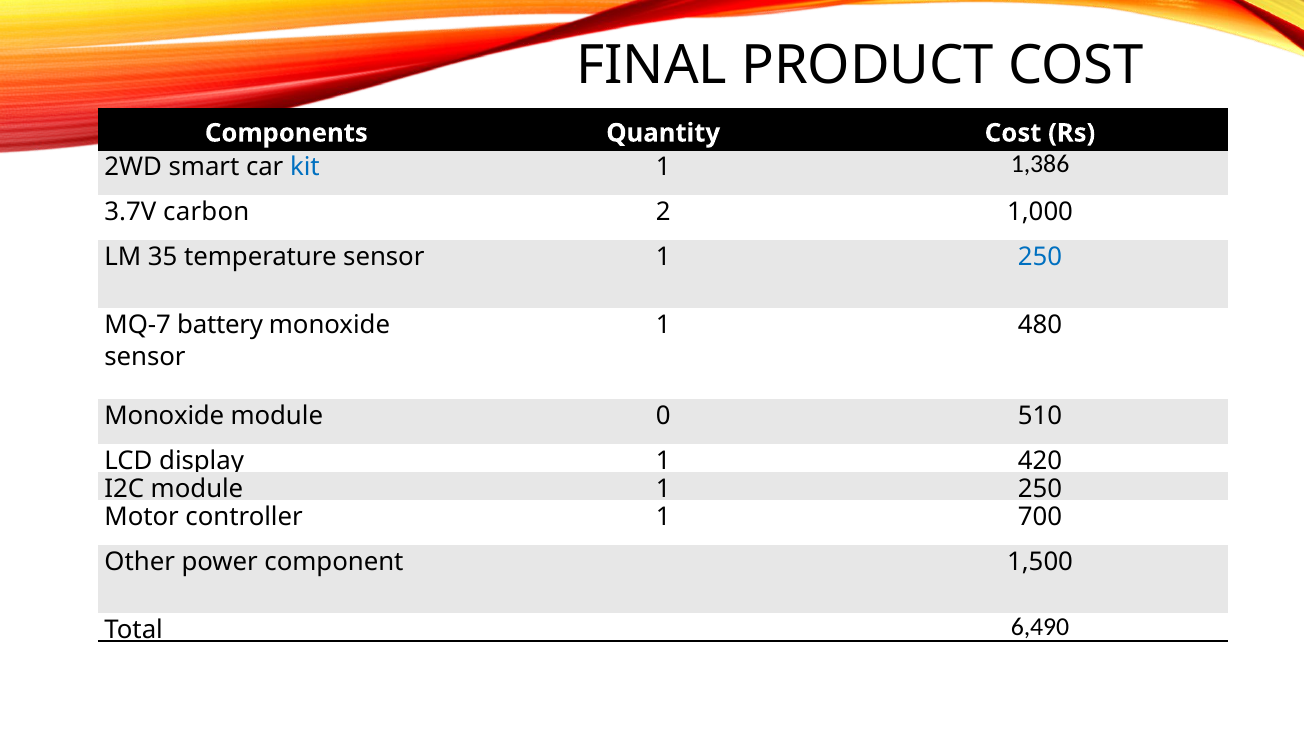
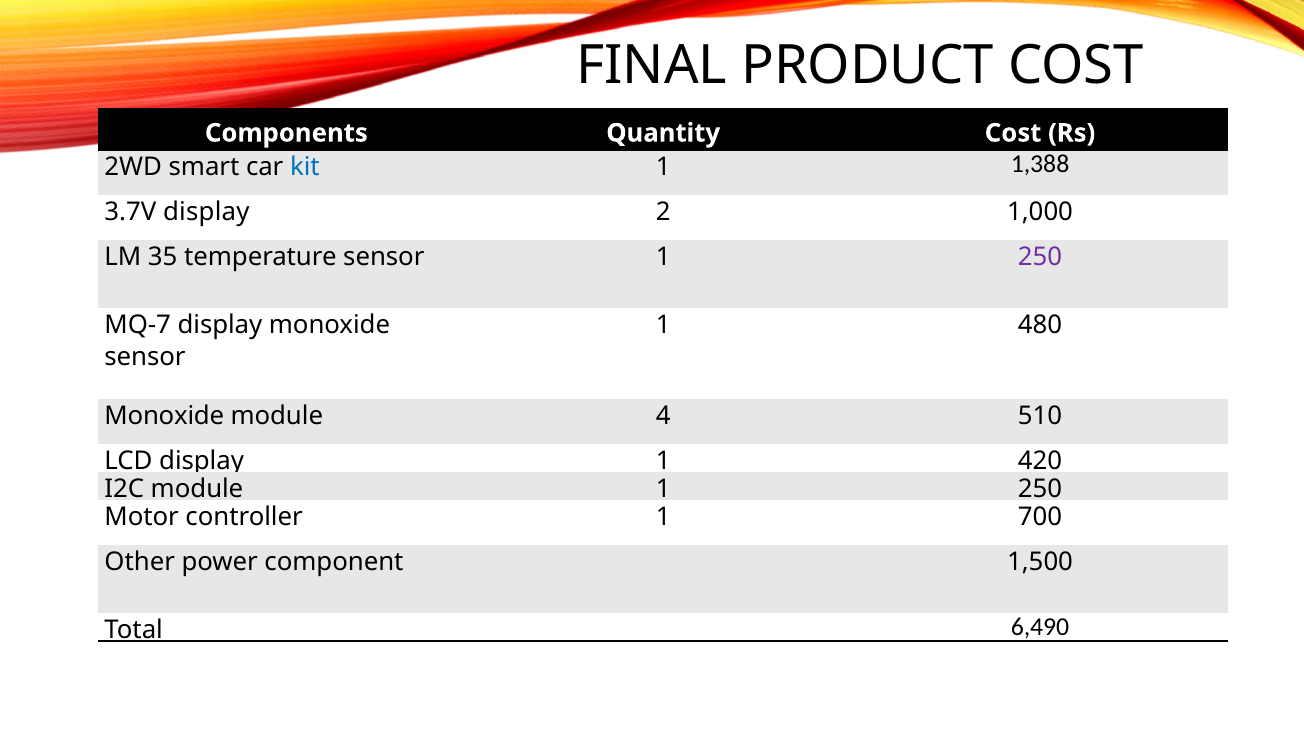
1,386: 1,386 -> 1,388 (1040, 164)
3.7V carbon: carbon -> display (206, 212)
250 colour: blue -> purple (1040, 257)
MQ-7 battery: battery -> display (220, 325)
0: 0 -> 4 (663, 416)
